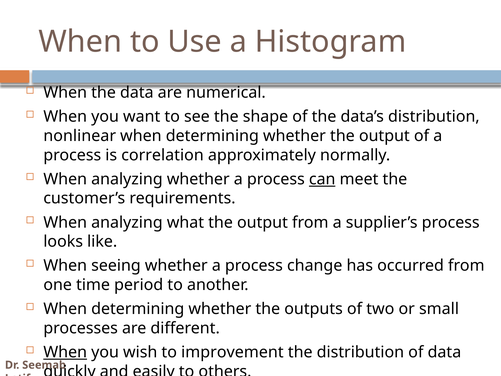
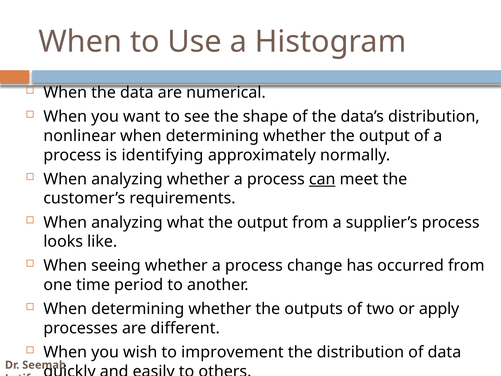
correlation: correlation -> identifying (162, 155)
small: small -> apply (439, 309)
When underline: present -> none (65, 352)
